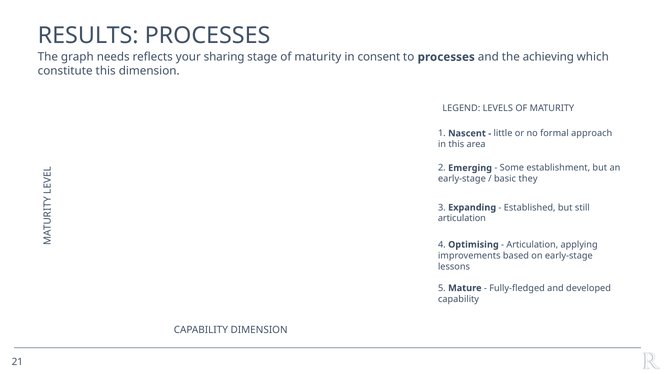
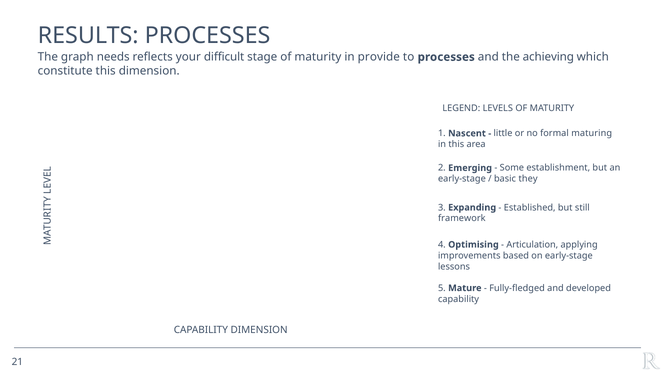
sharing: sharing -> difficult (224, 57)
consent: consent -> provide (379, 57)
approach: approach -> maturing (592, 134)
articulation: articulation -> framework (462, 219)
